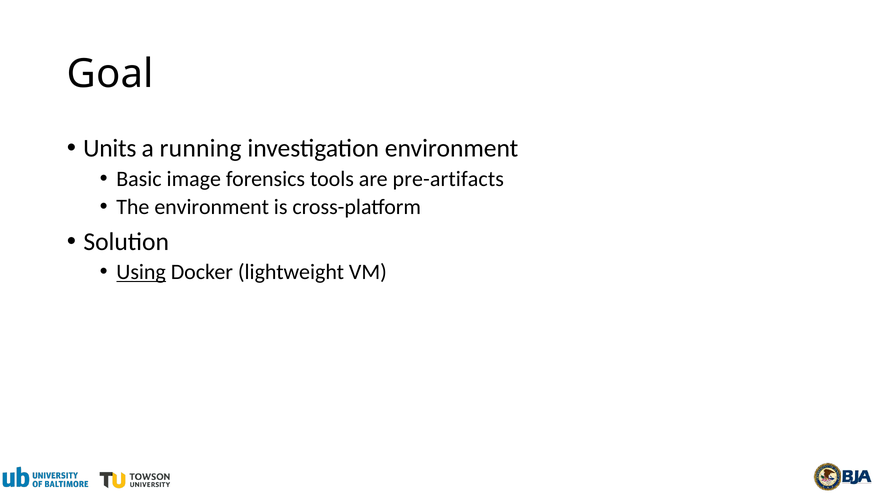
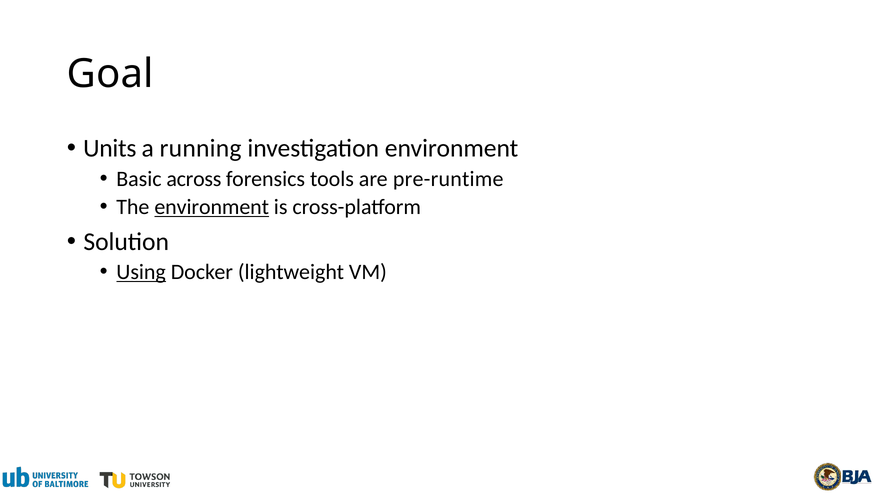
image: image -> across (194, 179)
pre-artifacts: pre-artifacts -> pre-runtime (448, 179)
environment underline: none -> present (212, 207)
